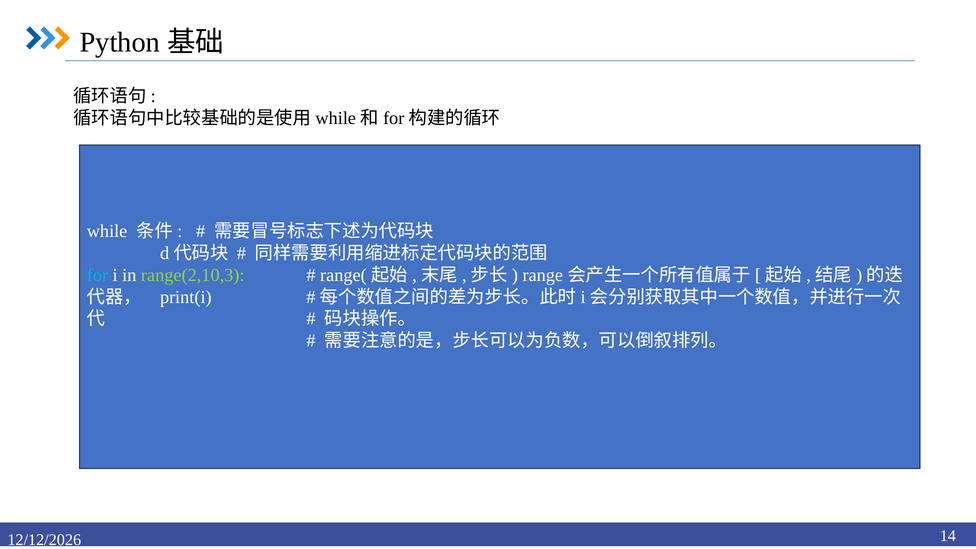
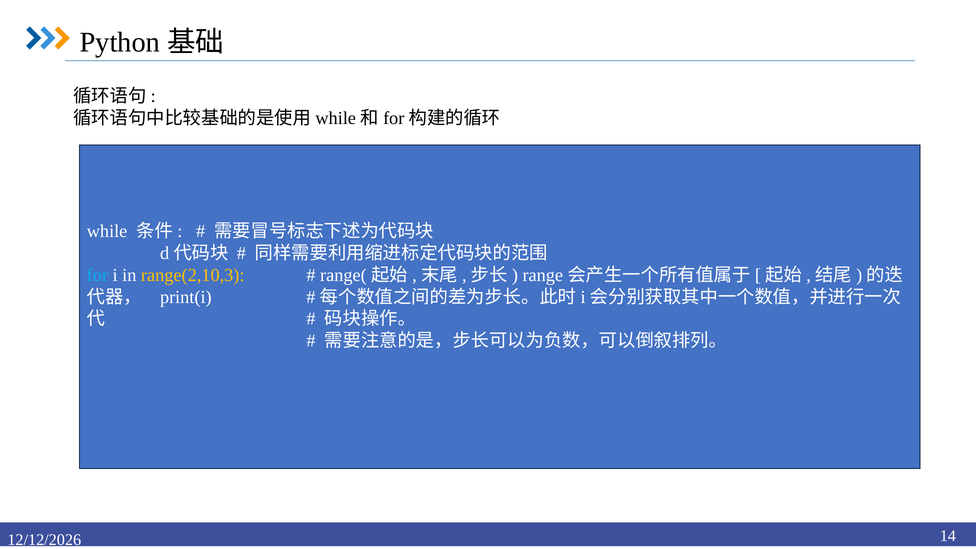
range(2,10,3 colour: light green -> yellow (193, 275)
